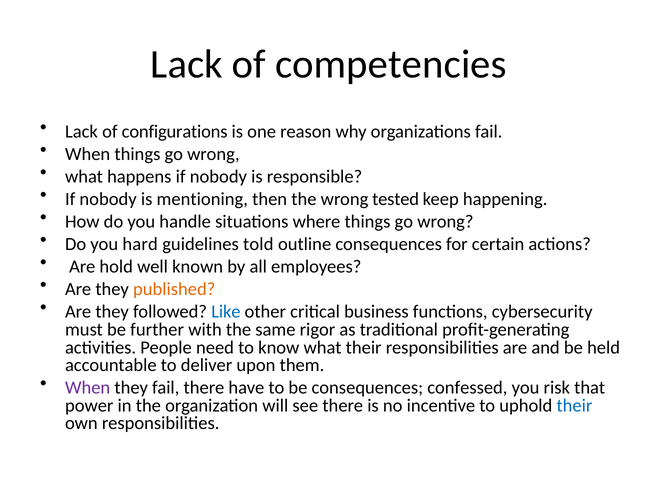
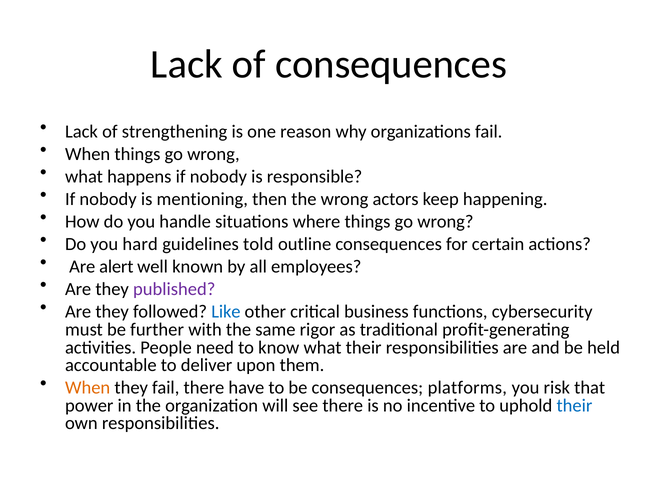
of competencies: competencies -> consequences (391, 65)
configurations: configurations -> strengthening (175, 132)
tested: tested -> actors (396, 199)
hold: hold -> alert (116, 267)
published colour: orange -> purple (174, 289)
When colour: purple -> orange (88, 388)
confessed: confessed -> platforms (467, 388)
